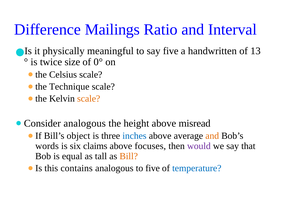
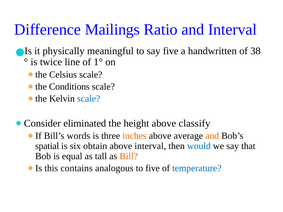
13: 13 -> 38 (255, 51)
size: size -> line (72, 62)
0°: 0° -> 1° (98, 62)
Technique: Technique -> Conditions (69, 87)
scale colour: orange -> blue (89, 99)
analogous: analogous -> eliminated (85, 123)
misread: misread -> classify (195, 123)
object: object -> words (78, 136)
inches colour: blue -> orange (134, 136)
words: words -> spatial (47, 146)
claims: claims -> obtain (95, 146)
above focuses: focuses -> interval (150, 146)
would colour: purple -> blue (199, 146)
